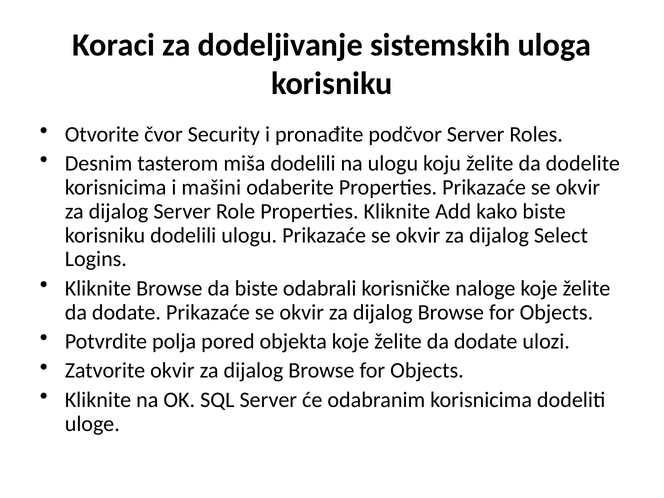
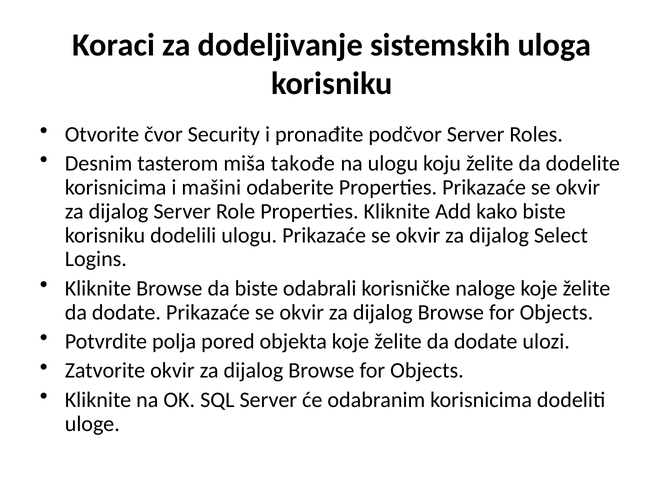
miša dodelili: dodelili -> takođe (303, 164)
